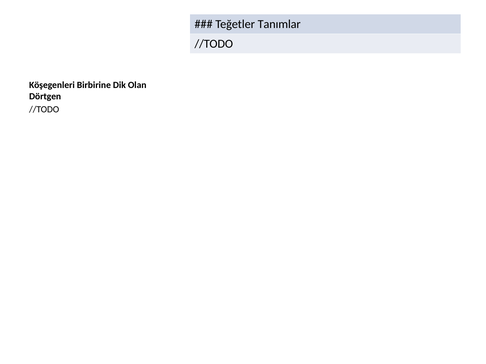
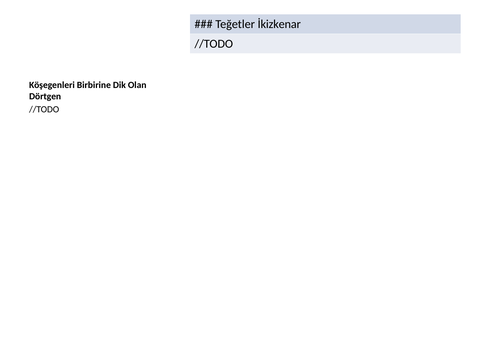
Tanımlar: Tanımlar -> İkizkenar (279, 24)
